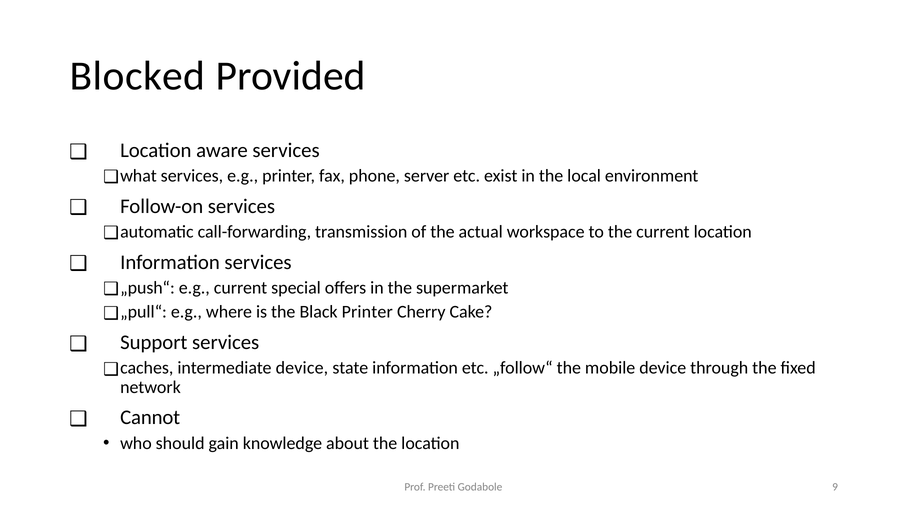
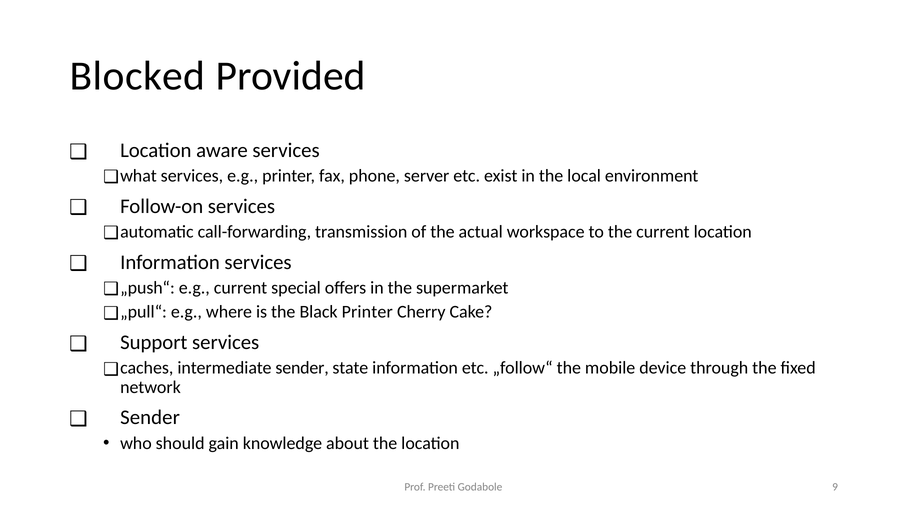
intermediate device: device -> sender (302, 368)
Cannot: Cannot -> Sender (150, 418)
